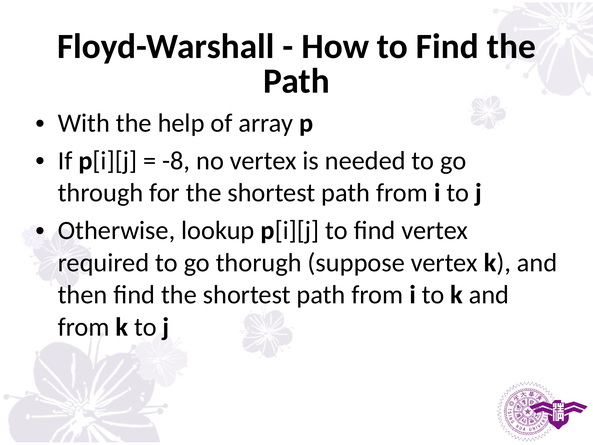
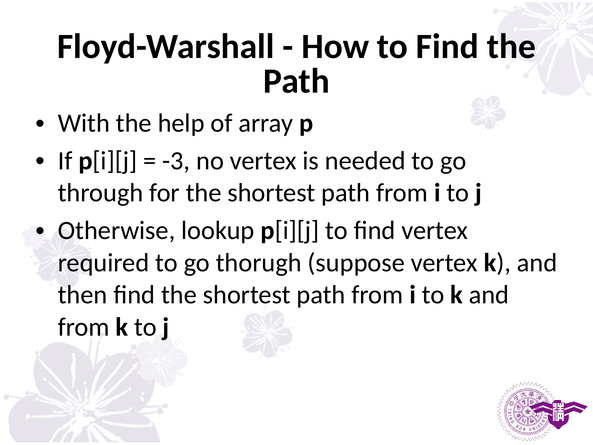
-8: -8 -> -3 (176, 161)
